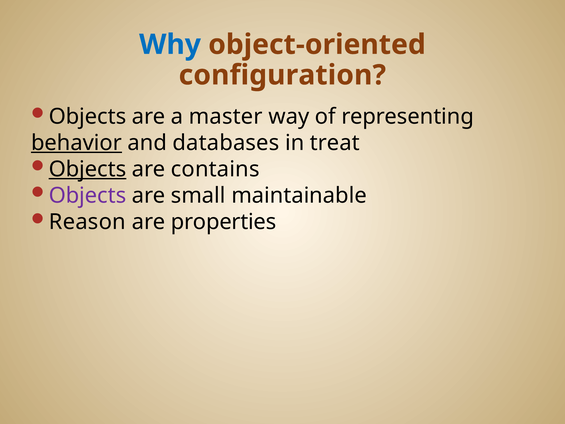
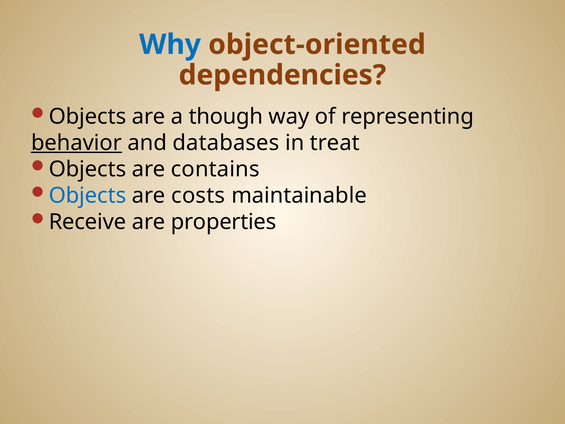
configuration: configuration -> dependencies (282, 75)
master: master -> though (226, 116)
Objects underline: present -> none (87, 169)
Objects colour: purple -> blue (87, 196)
small: small -> costs (198, 196)
Reason: Reason -> Receive (87, 222)
